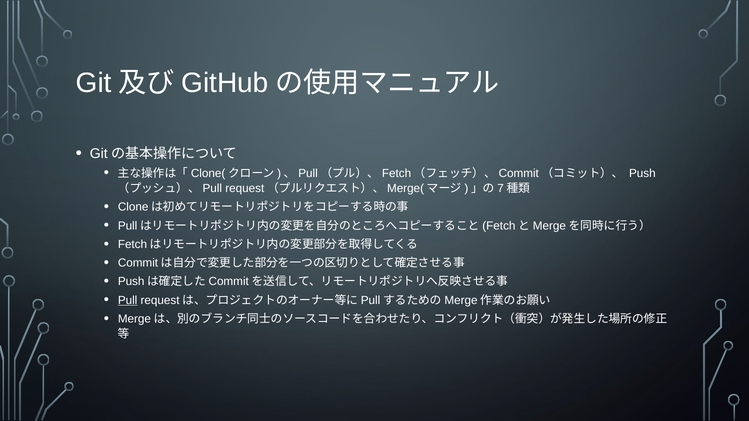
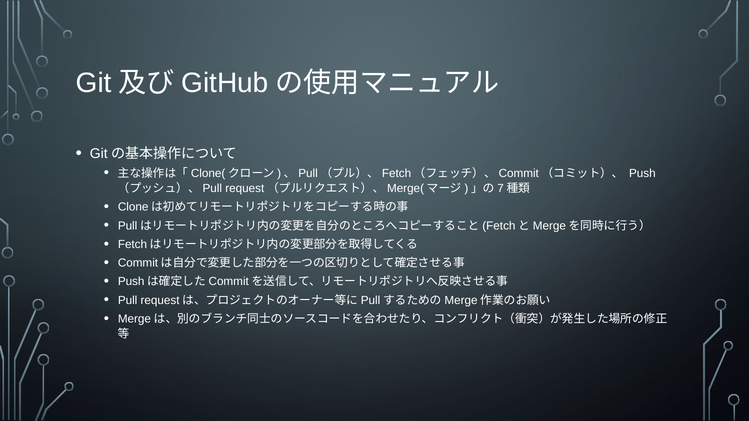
Pull underline: present -> none (128, 300)
